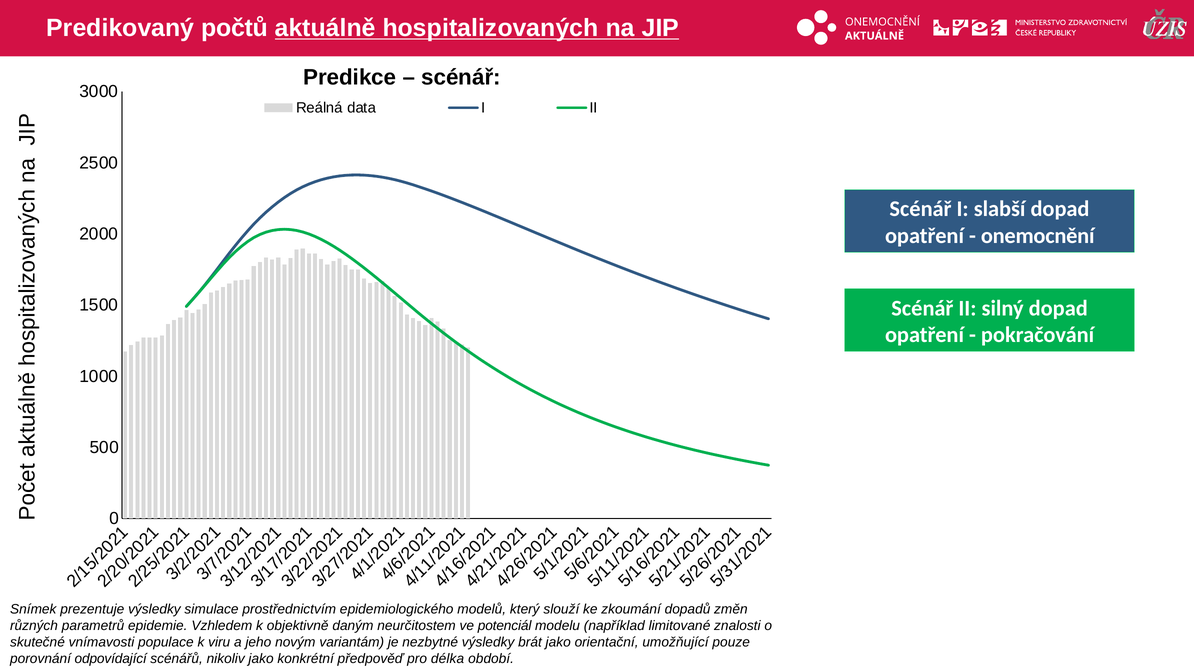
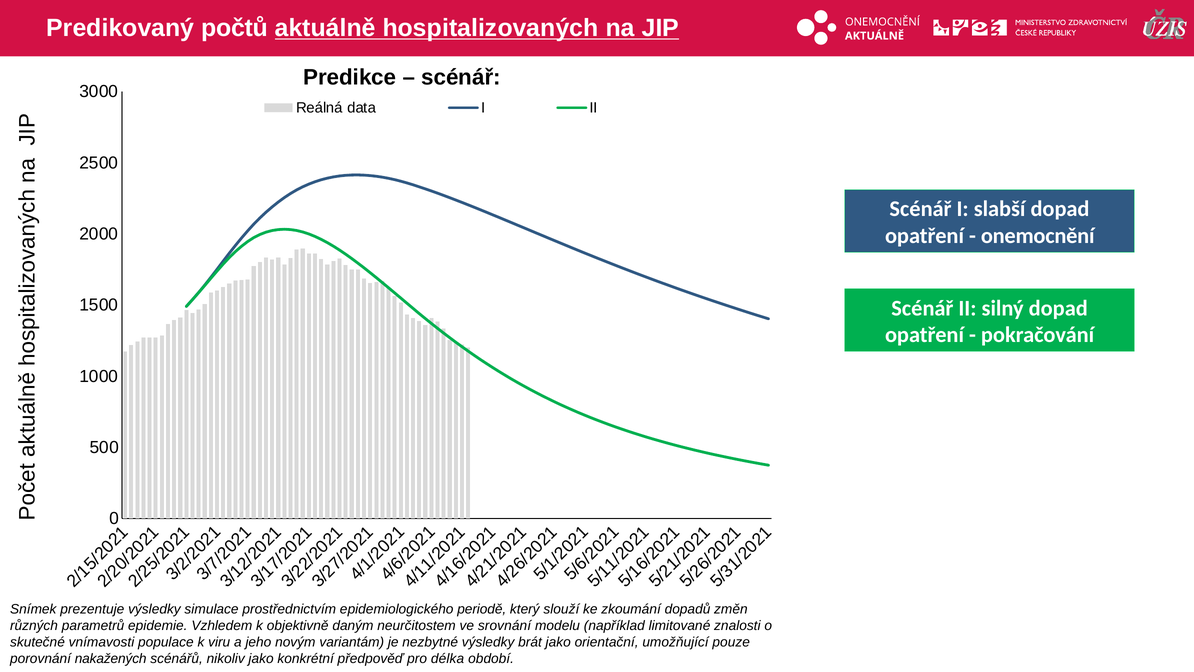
modelů: modelů -> periodě (482, 609)
potenciál: potenciál -> srovnání (505, 625)
odpovídající: odpovídající -> nakažených (111, 658)
